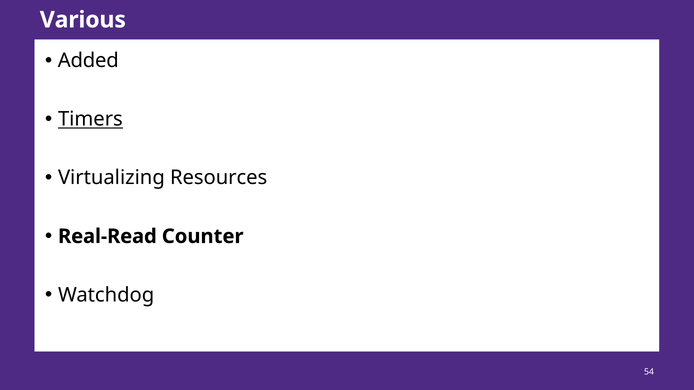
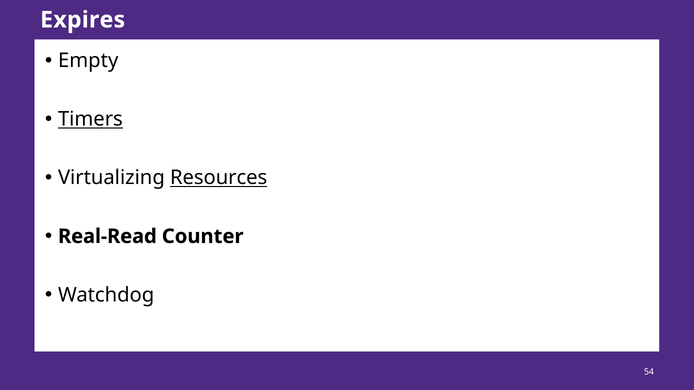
Various: Various -> Expires (83, 20)
Added: Added -> Empty (88, 61)
Resources underline: none -> present (219, 178)
